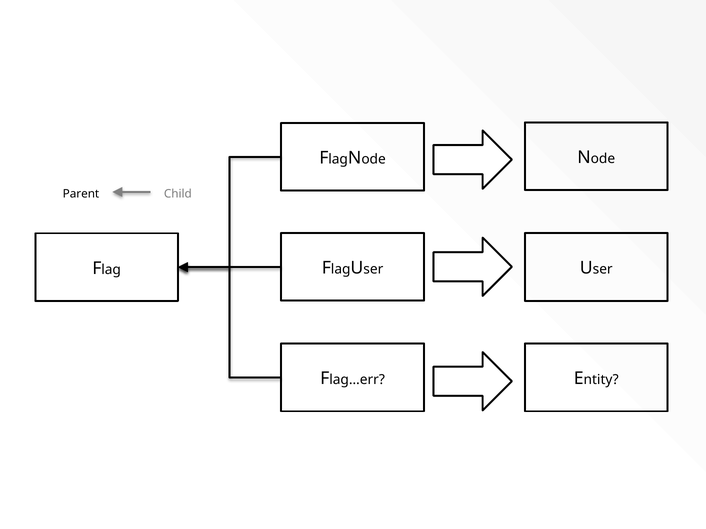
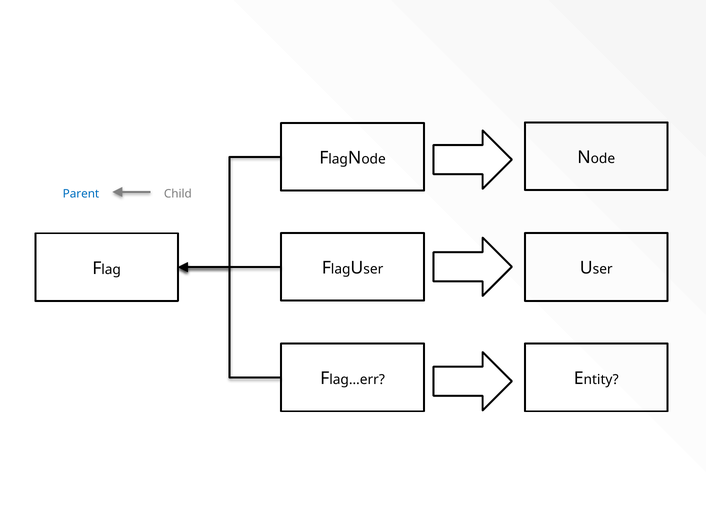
Parent colour: black -> blue (81, 194)
